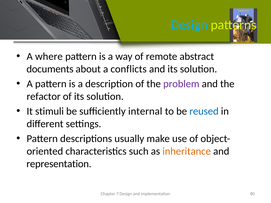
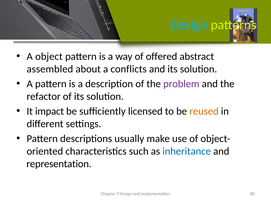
where: where -> object (49, 56)
remote: remote -> offered (162, 56)
documents: documents -> assembled (50, 69)
stimuli: stimuli -> impact (50, 111)
internal: internal -> licensed (145, 111)
reused colour: blue -> orange (204, 111)
inheritance colour: orange -> blue (187, 151)
